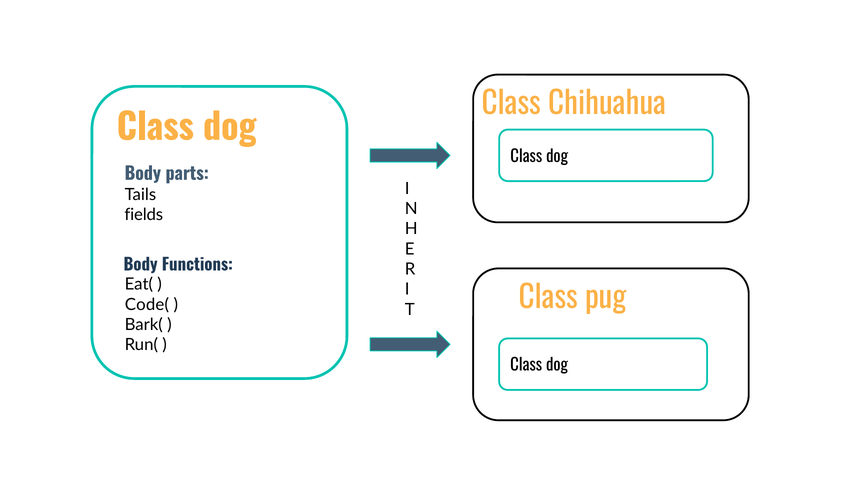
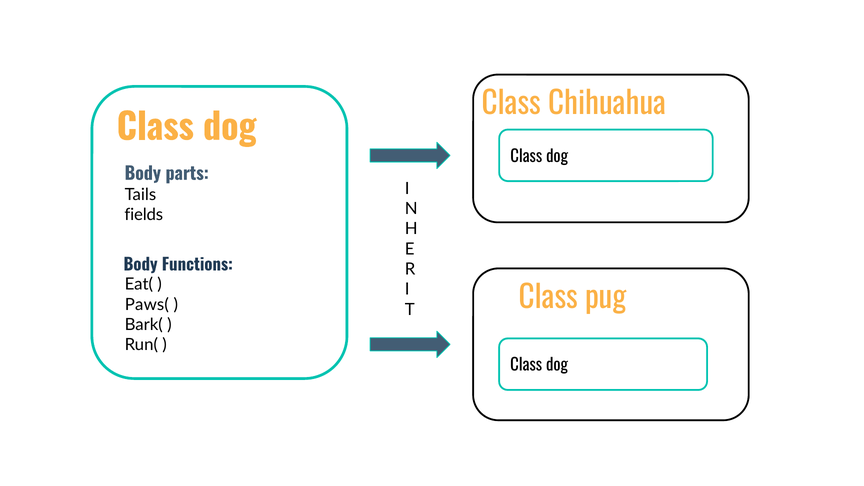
Code(: Code( -> Paws( (147, 305)
